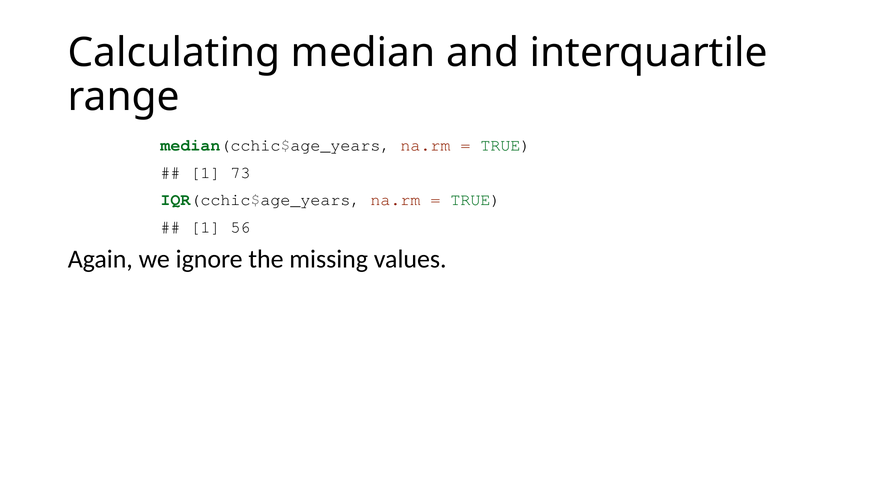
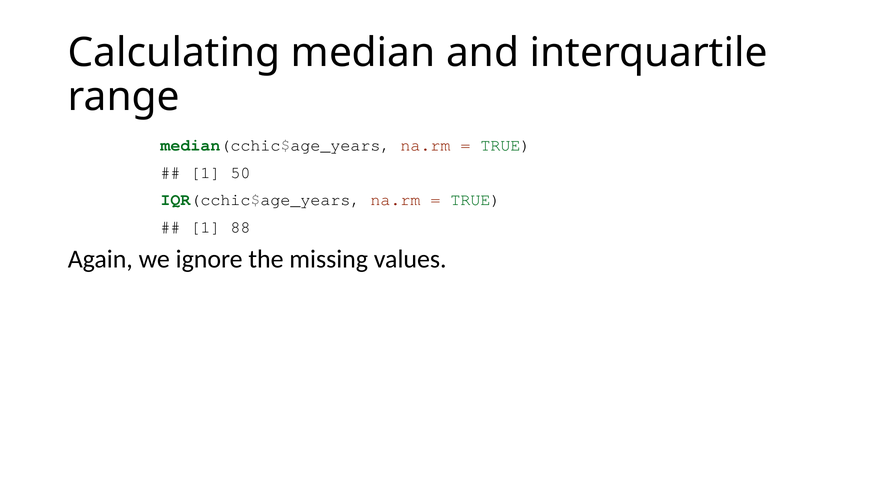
73: 73 -> 50 (240, 173)
56: 56 -> 88 (240, 227)
